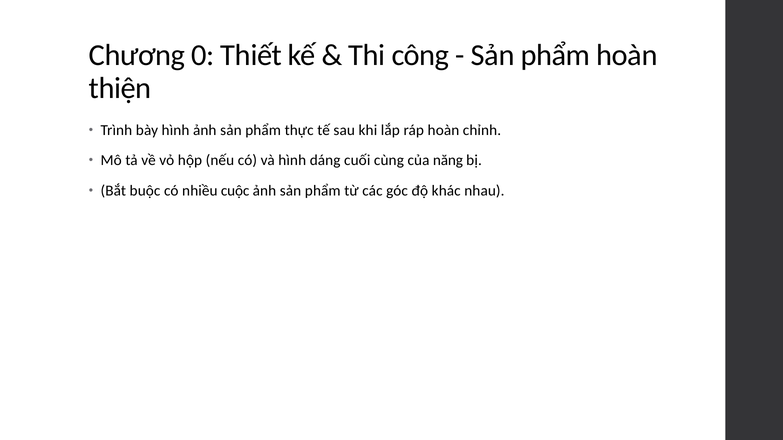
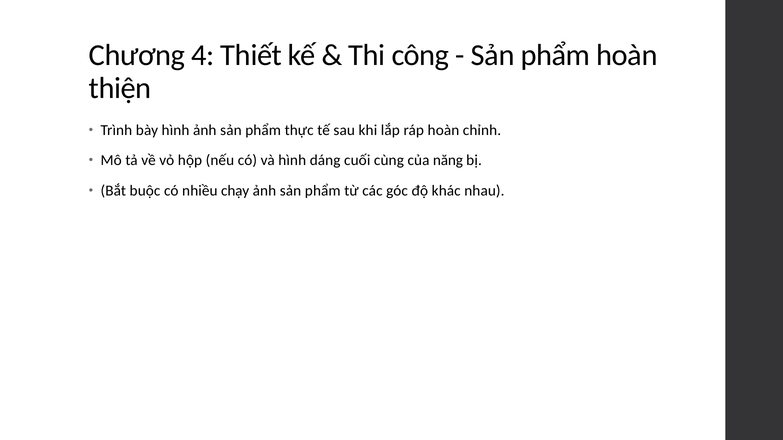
0: 0 -> 4 (203, 55)
cuộc: cuộc -> chạy (235, 191)
